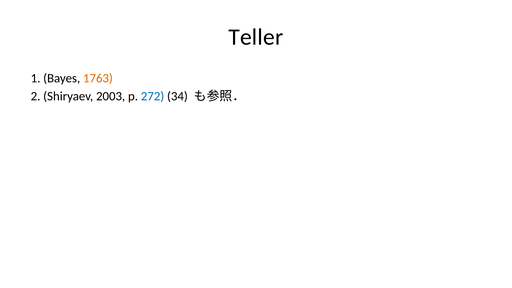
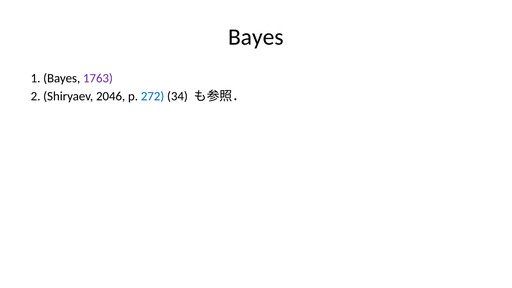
Teller: Teller -> Bayes (256, 37)
1763 colour: orange -> purple (98, 78)
2003: 2003 -> 2046 (111, 96)
